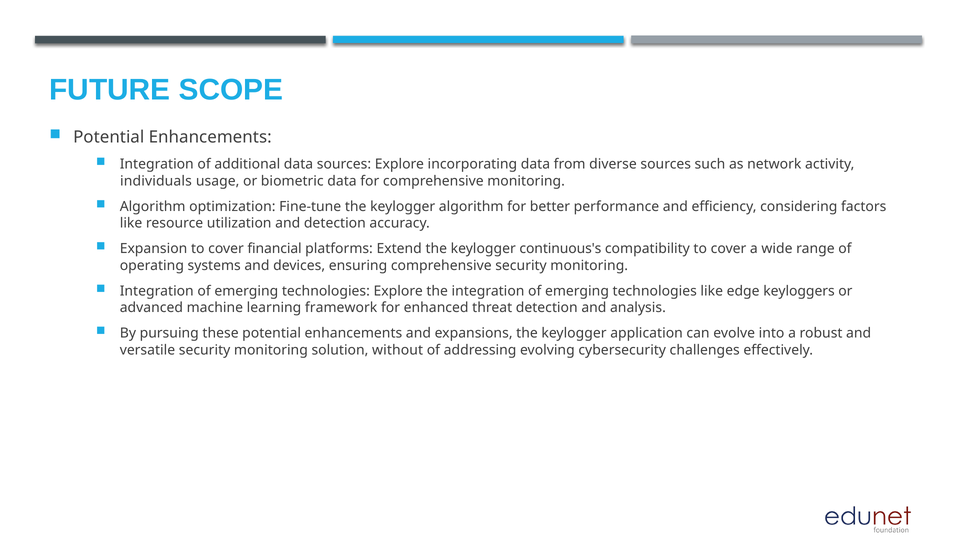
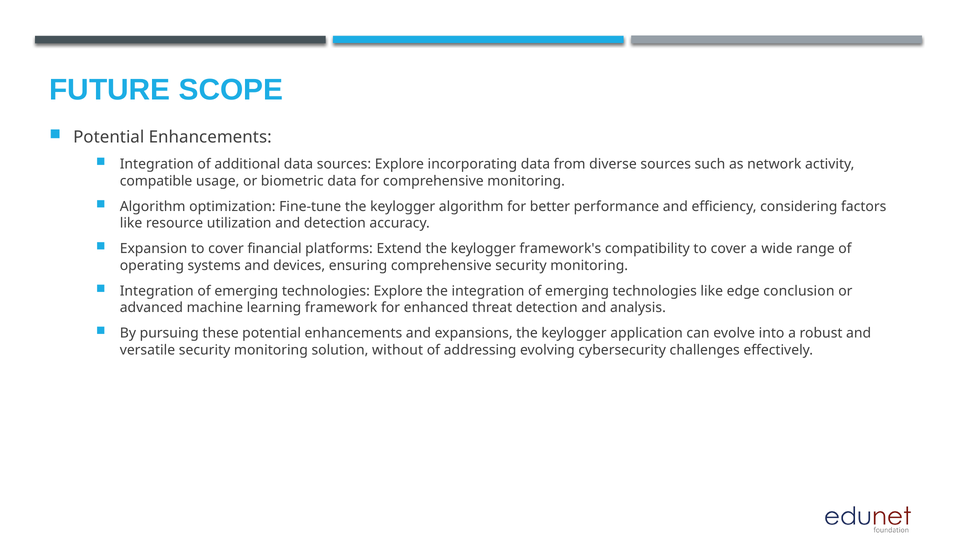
individuals: individuals -> compatible (156, 181)
continuous's: continuous's -> framework's (560, 249)
keyloggers: keyloggers -> conclusion (799, 291)
